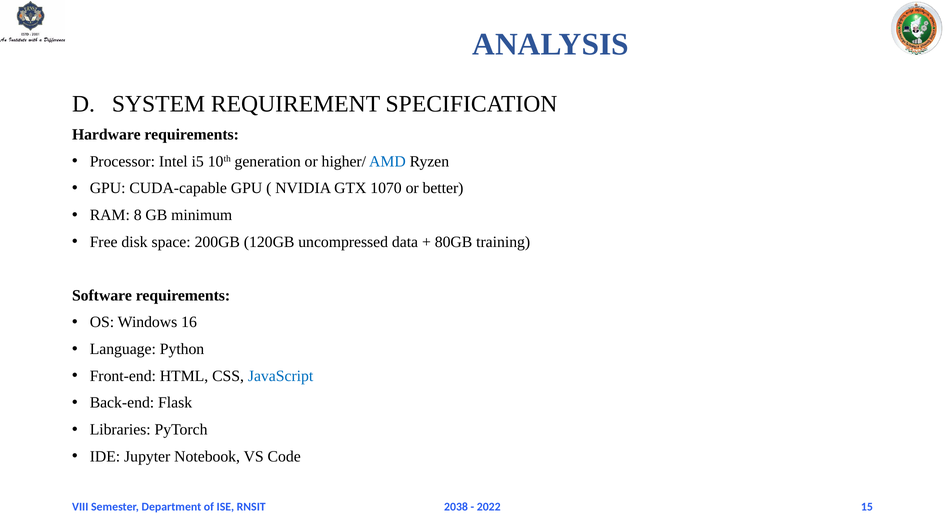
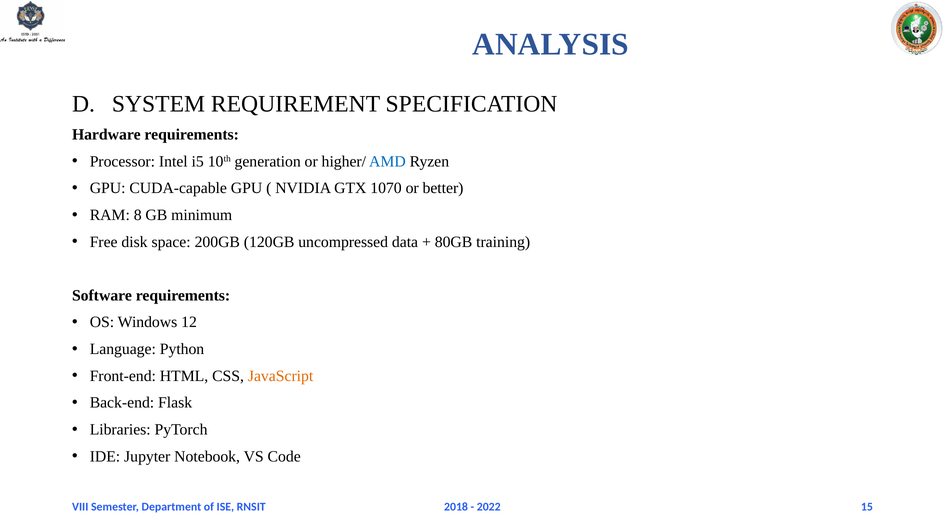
16: 16 -> 12 (189, 323)
JavaScript colour: blue -> orange (281, 376)
2038: 2038 -> 2018 (456, 508)
